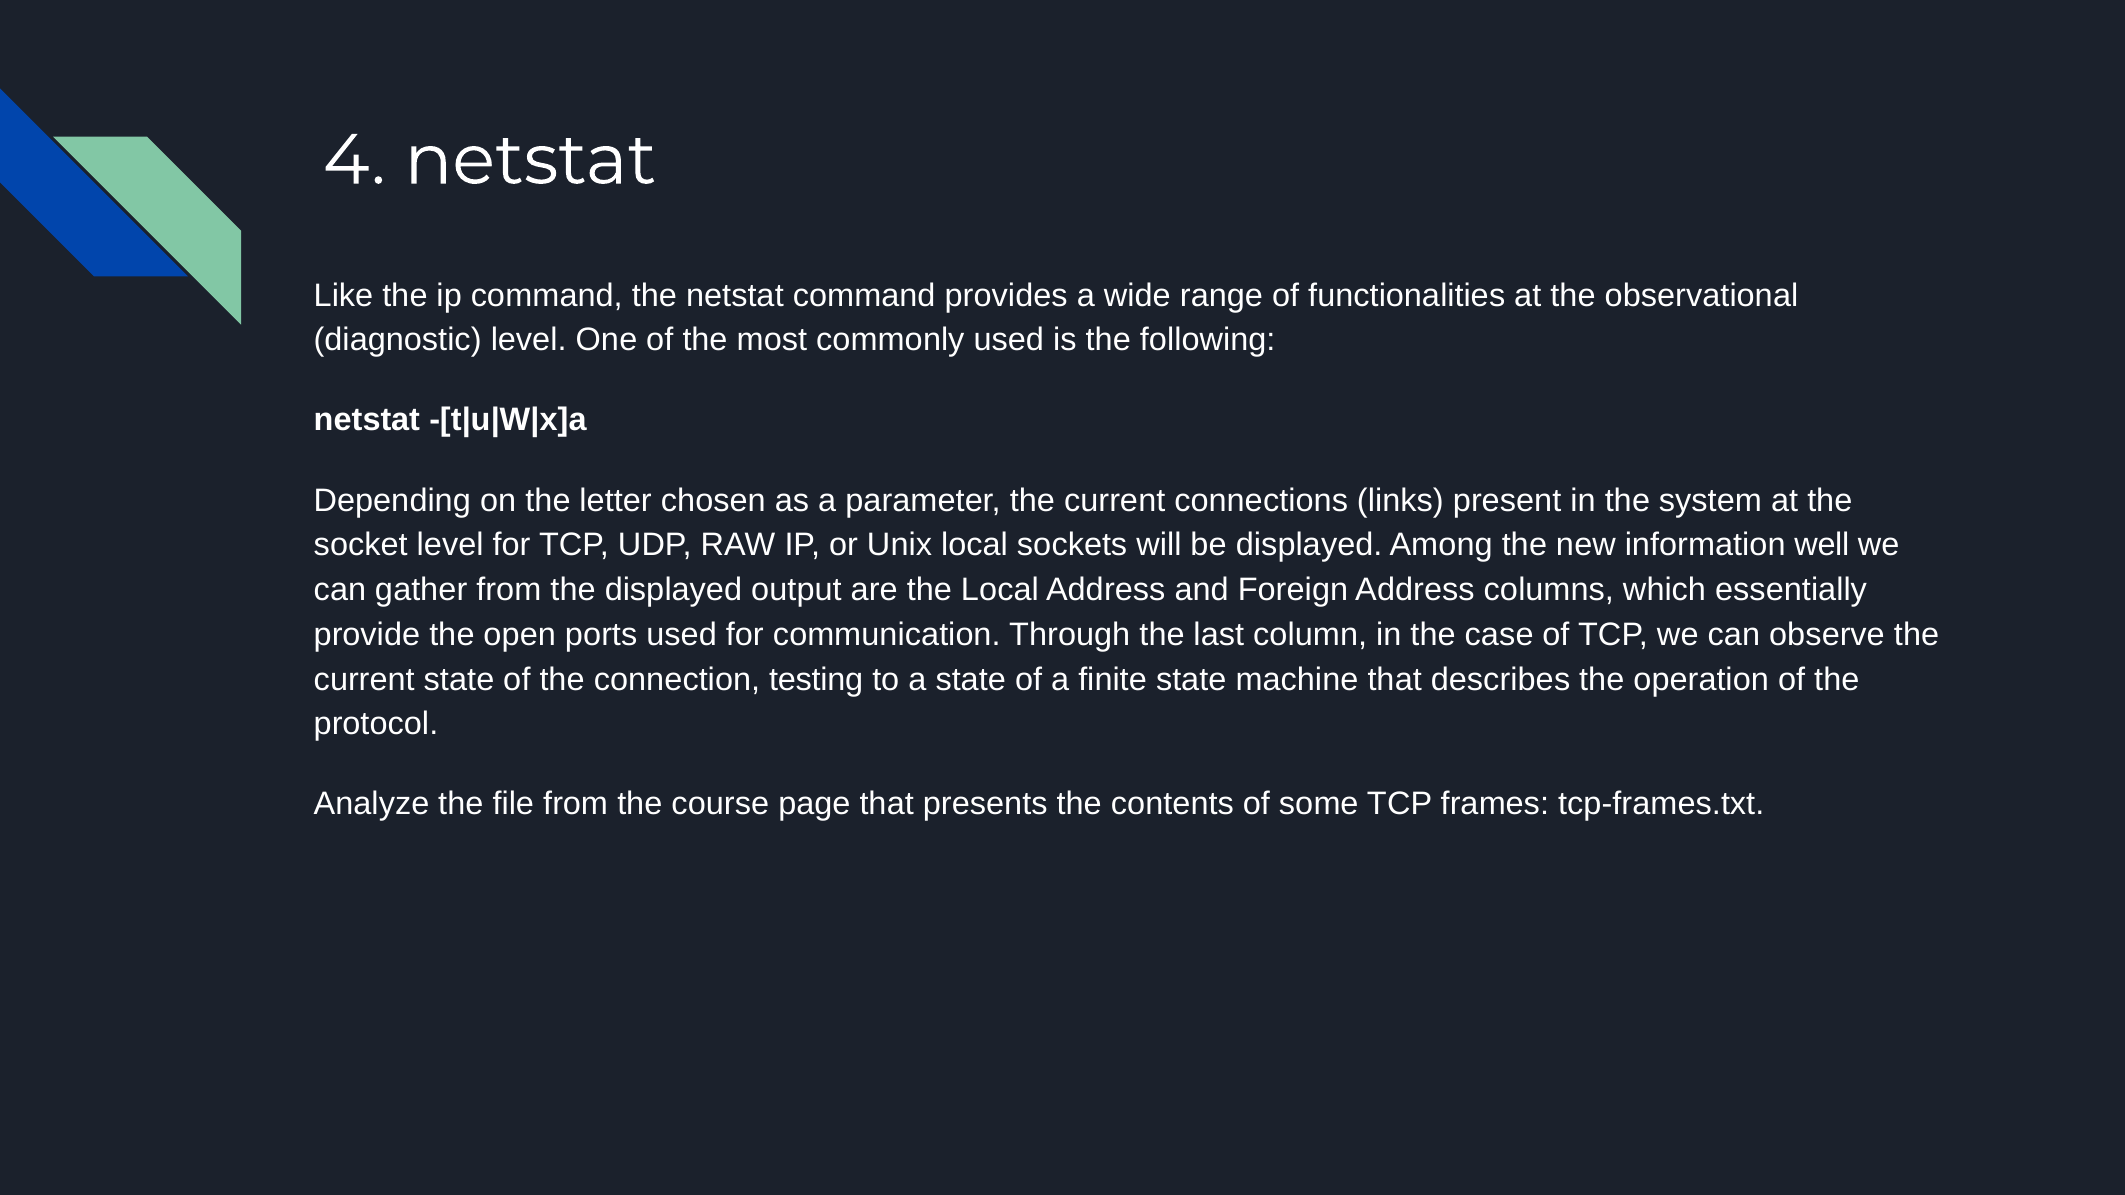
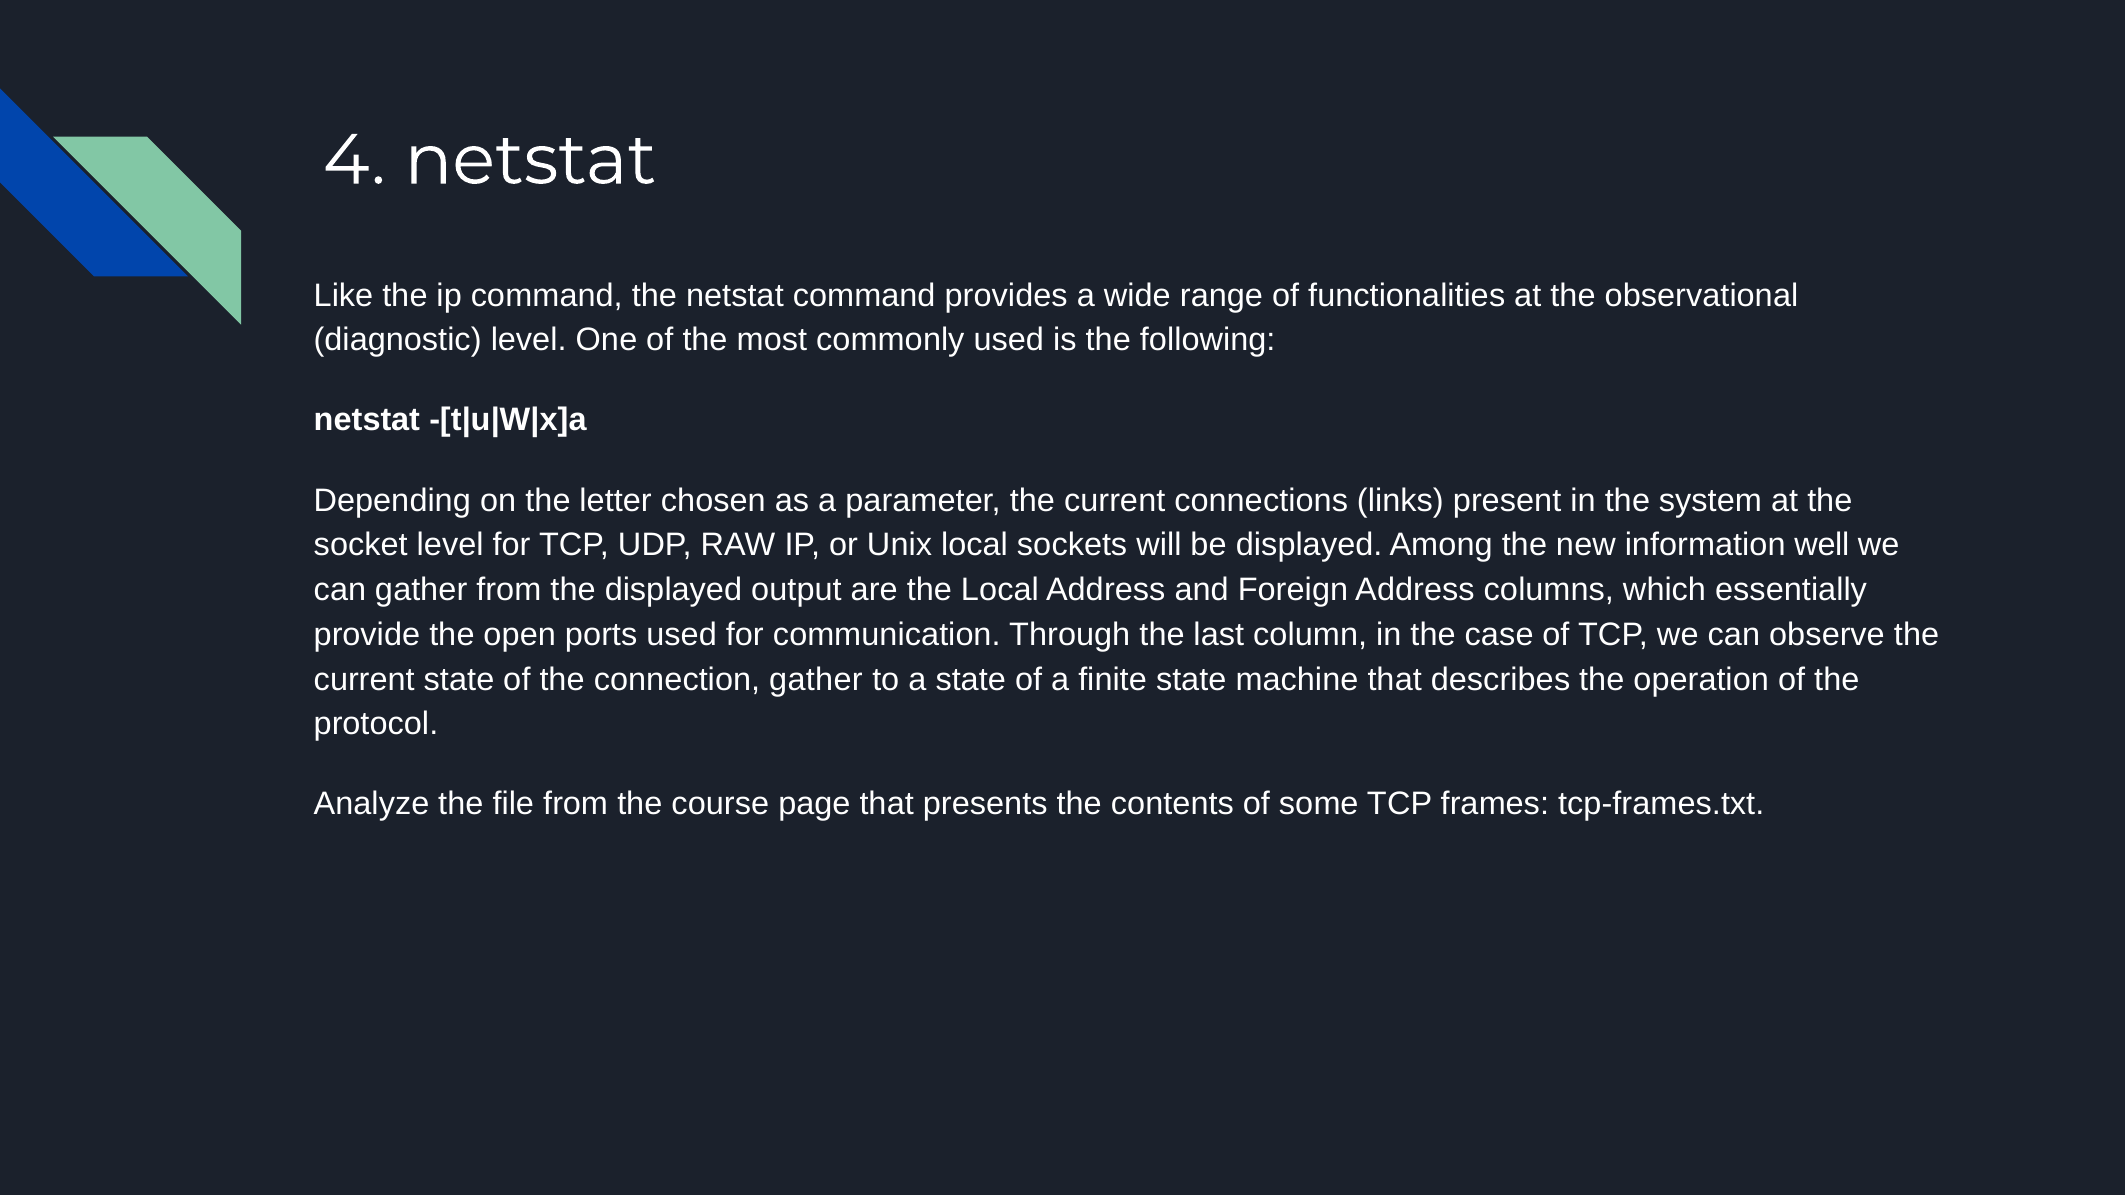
connection testing: testing -> gather (816, 680)
